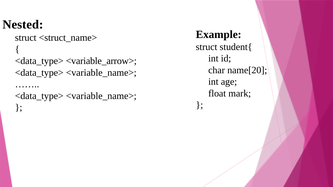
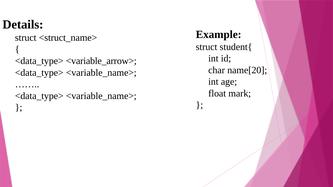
Nested: Nested -> Details (23, 25)
